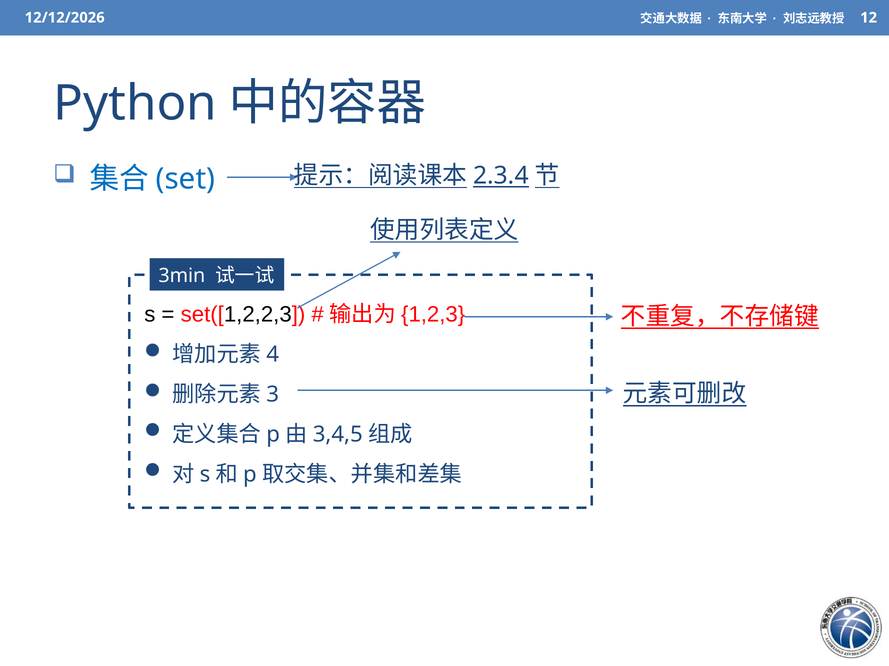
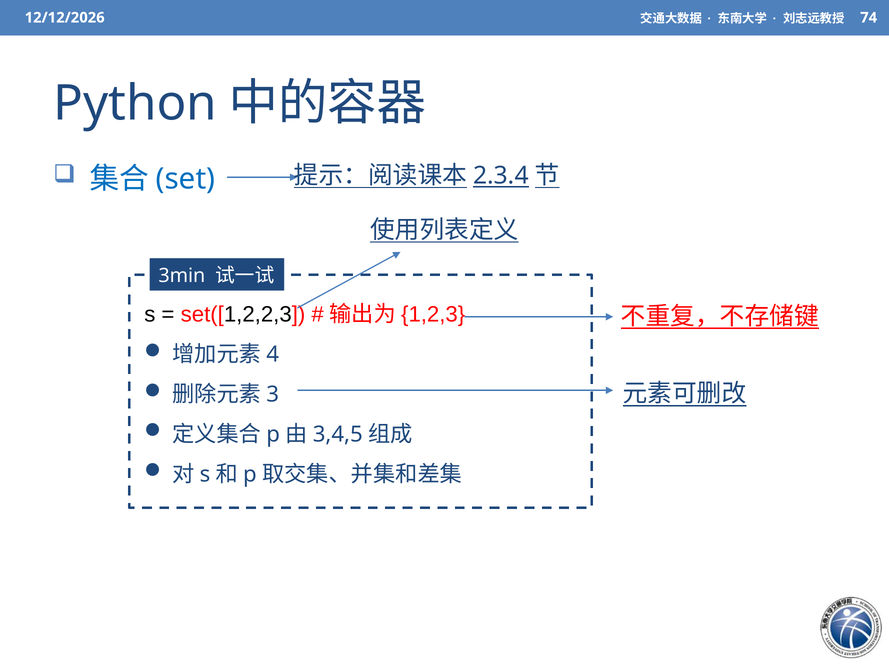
12: 12 -> 74 (869, 18)
